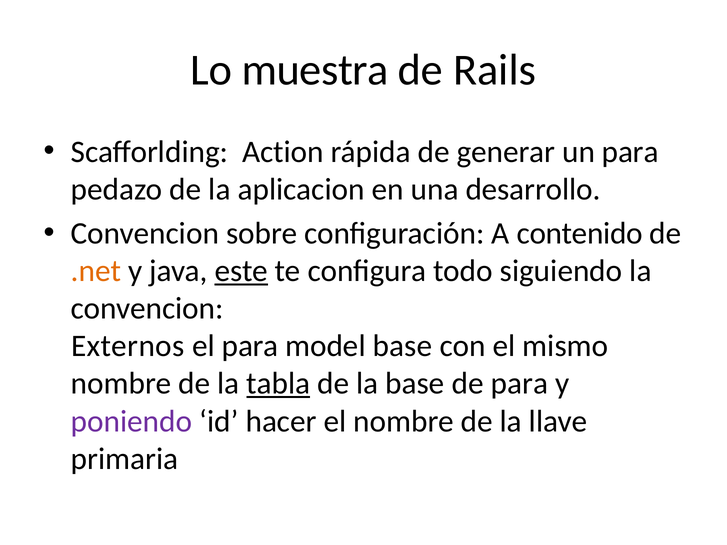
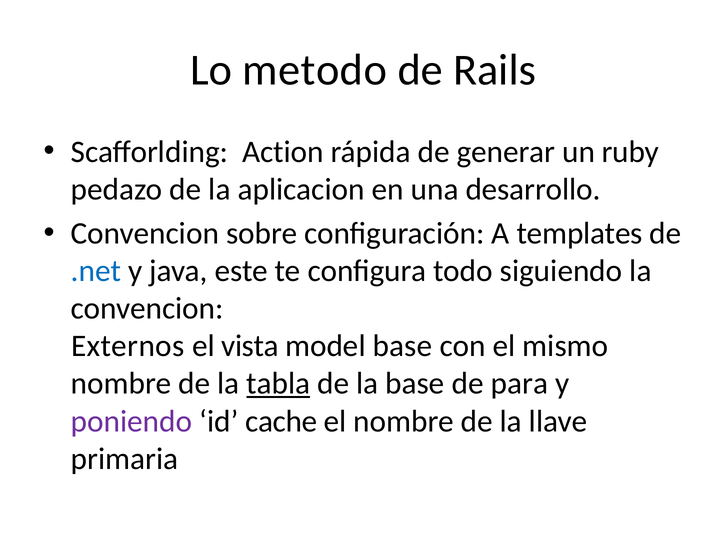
muestra: muestra -> metodo (315, 70)
un para: para -> ruby (630, 152)
contenido: contenido -> templates (580, 233)
.net colour: orange -> blue (96, 271)
este underline: present -> none (241, 271)
el para: para -> vista (250, 346)
hacer: hacer -> cache (281, 421)
